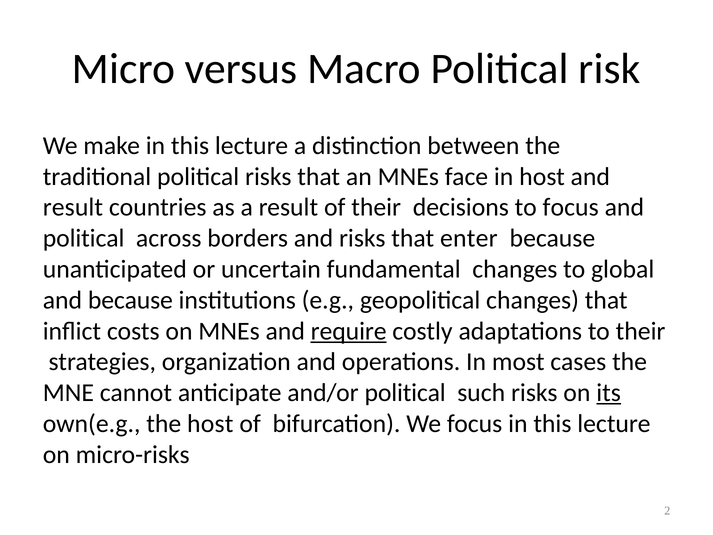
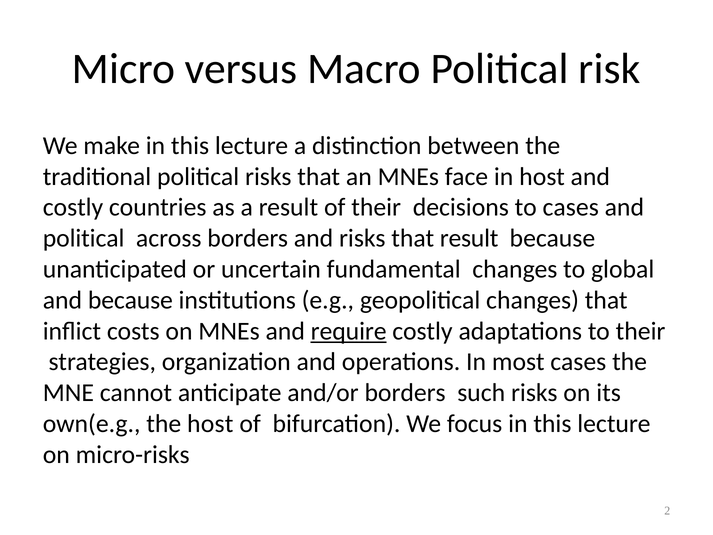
result: result -> costly (73, 207)
to focus: focus -> cases (571, 207)
that enter: enter -> result (469, 238)
and/or political: political -> borders (405, 393)
its underline: present -> none (609, 393)
